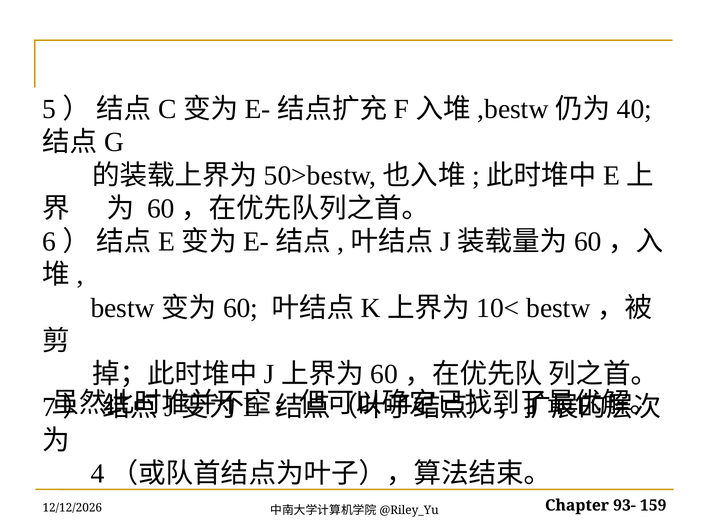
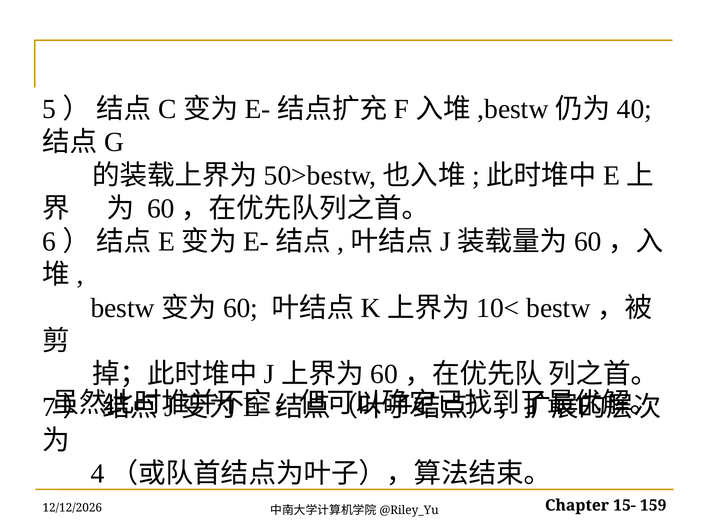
93-: 93- -> 15- (624, 505)
